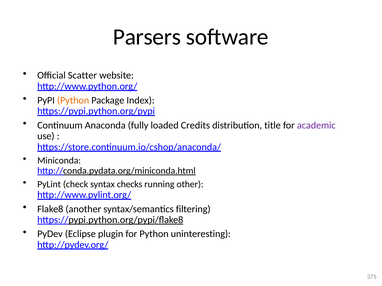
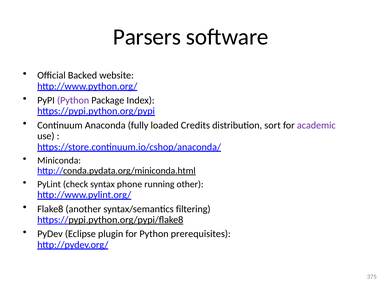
Scatter: Scatter -> Backed (82, 76)
Python colour: orange -> purple (73, 100)
title: title -> sort (273, 125)
checks: checks -> phone (130, 185)
uninteresting: uninteresting -> prerequisites (201, 234)
